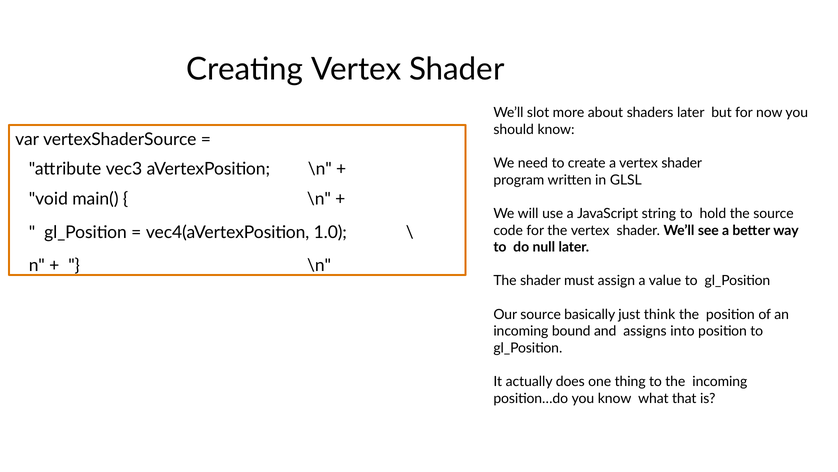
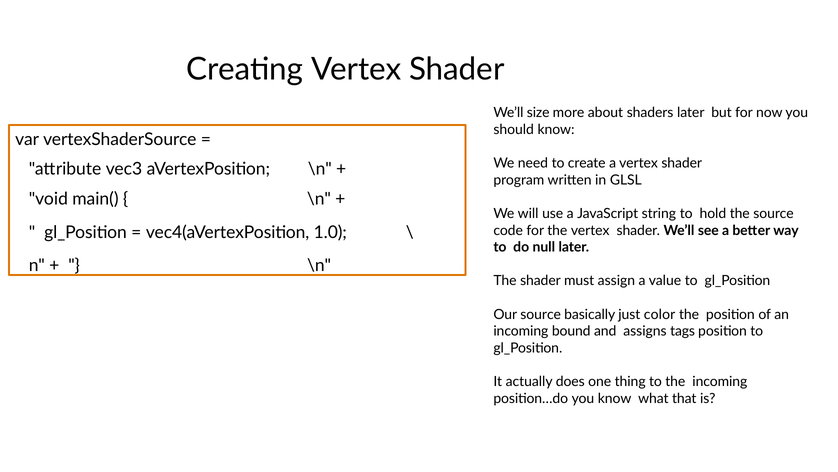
slot: slot -> size (538, 113)
think: think -> color (660, 314)
into: into -> tags (683, 331)
